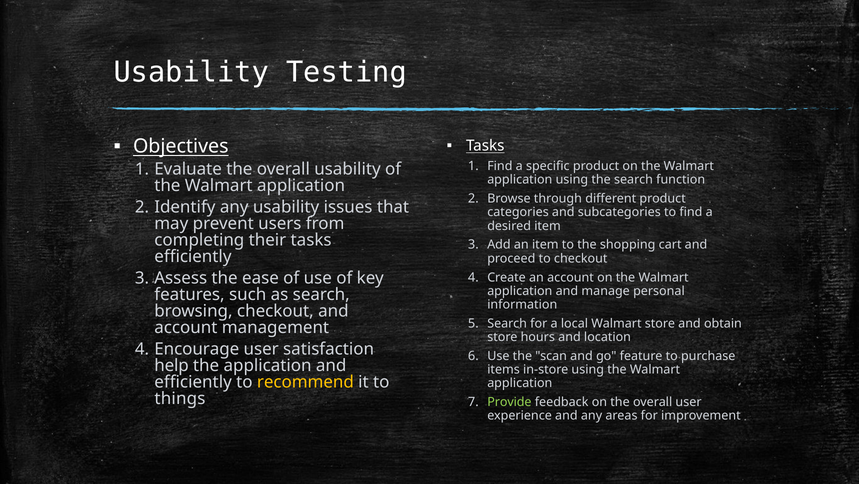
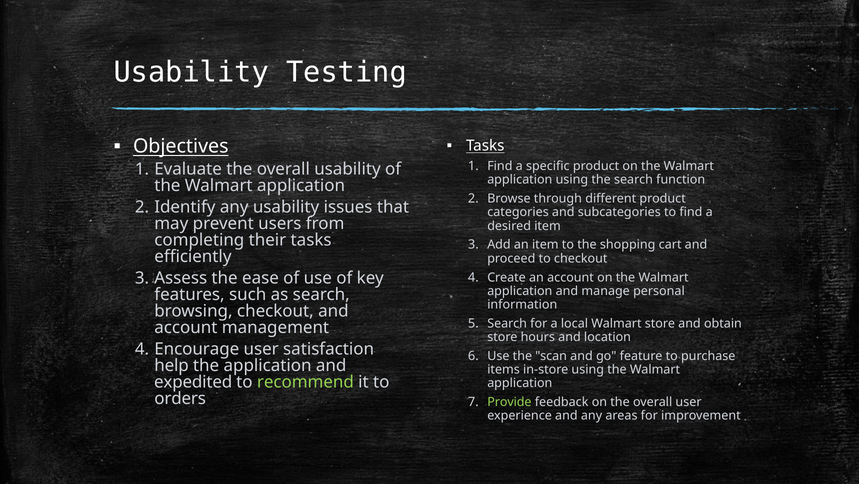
efficiently: efficiently -> expedited (193, 382)
recommend colour: yellow -> light green (305, 382)
things: things -> orders (180, 398)
